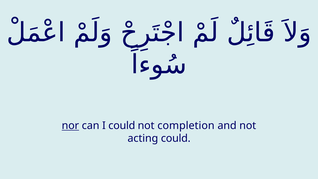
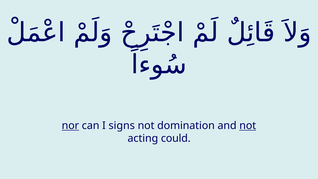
I could: could -> signs (122, 126)
completion: completion -> domination (186, 126)
not underline: none -> present (248, 126)
